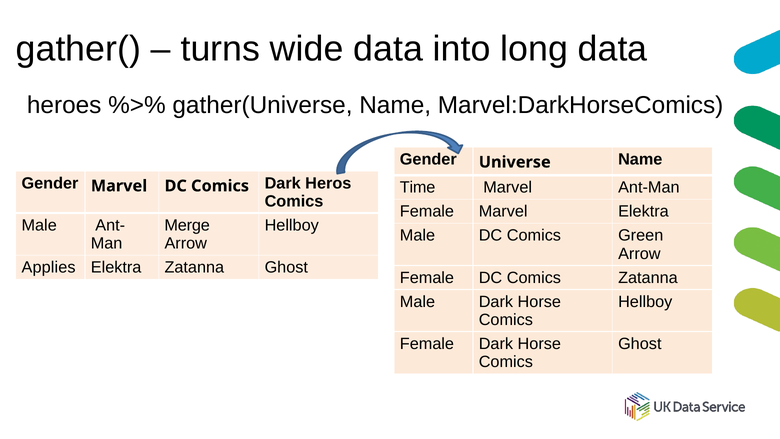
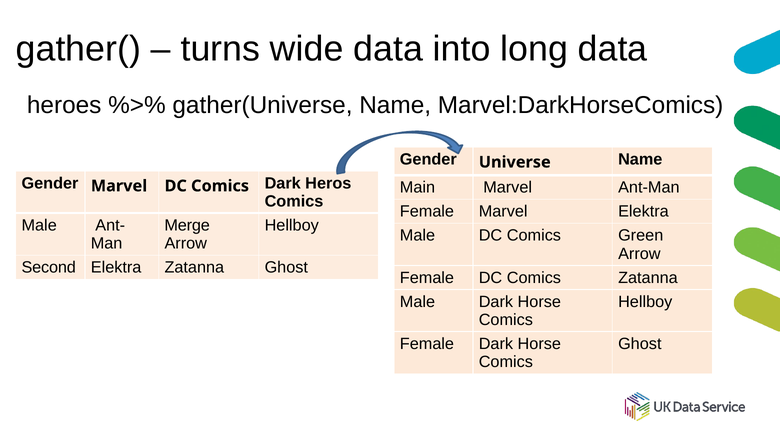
Time: Time -> Main (417, 187)
Applies: Applies -> Second (49, 267)
